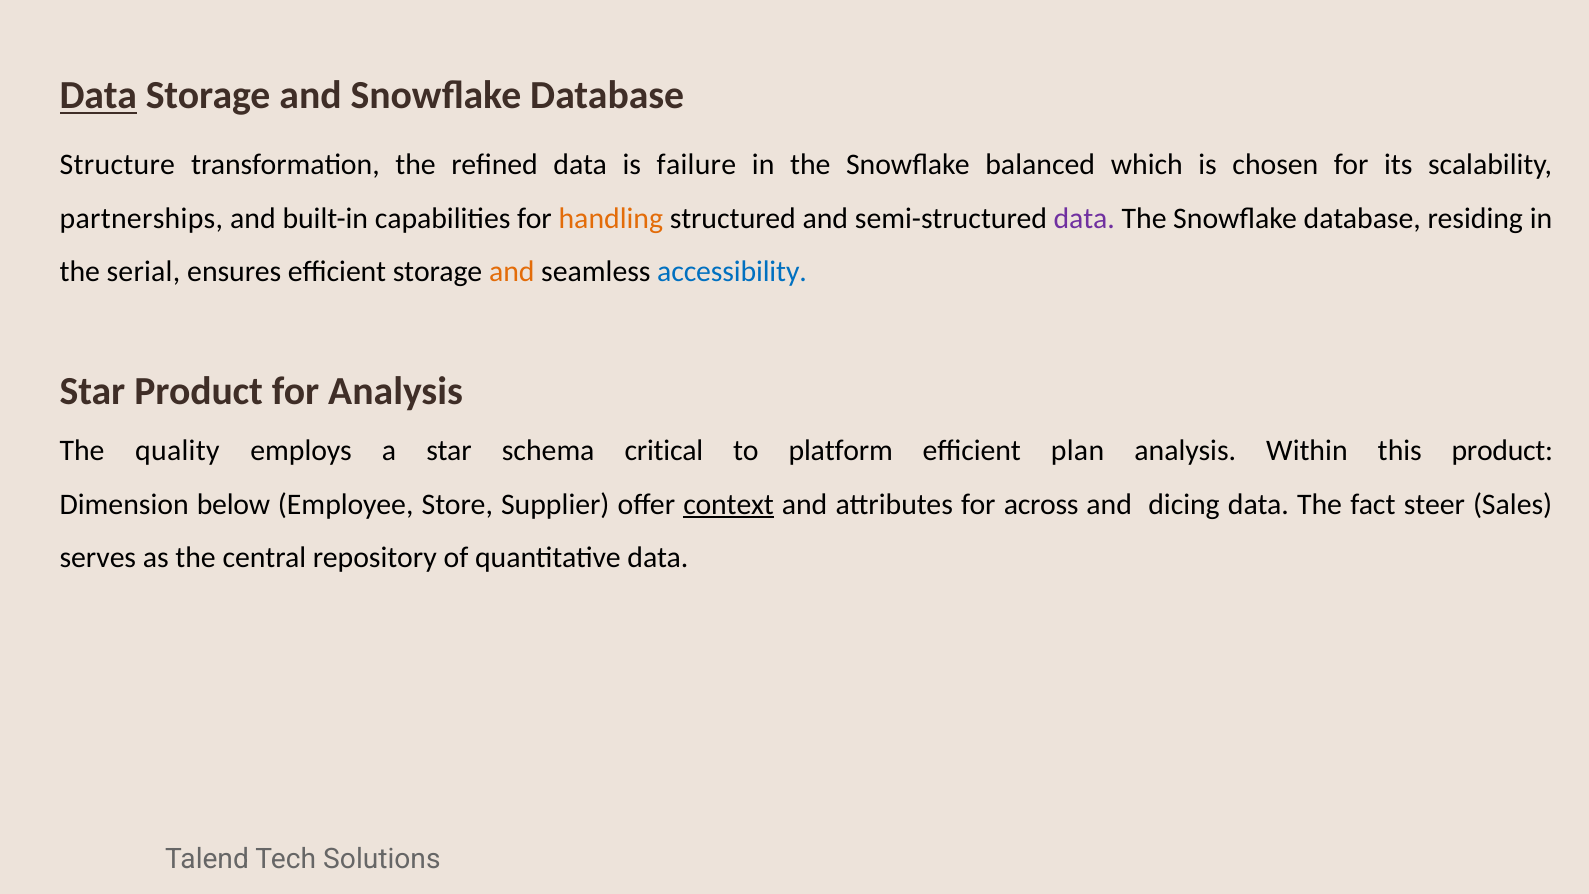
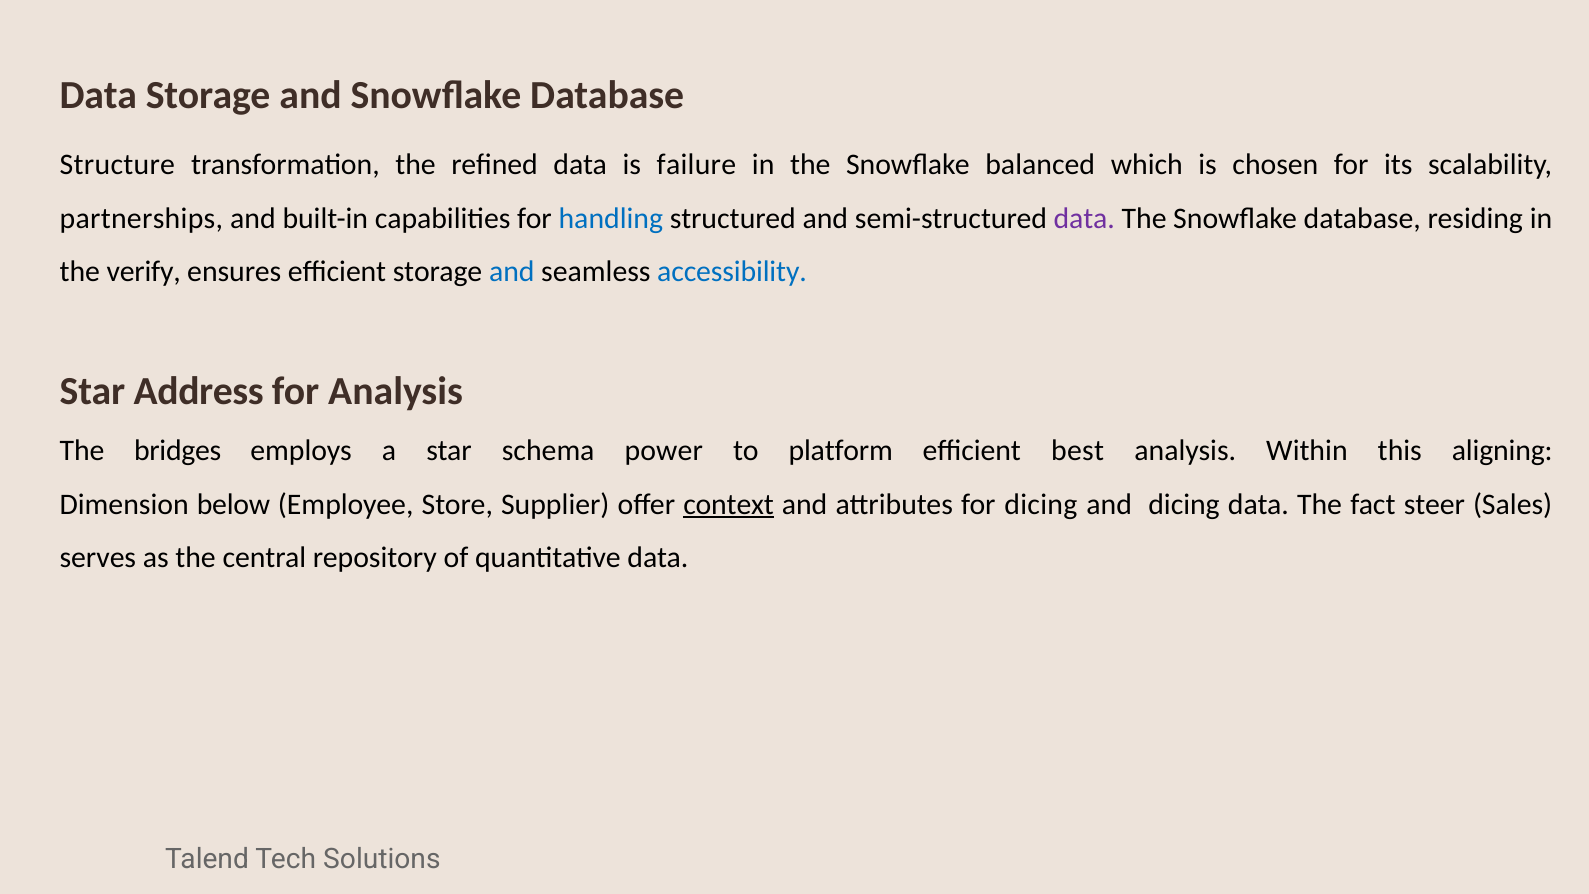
Data underline: present -> none (98, 96)
handling colour: orange -> blue (611, 218)
serial: serial -> verify (144, 272)
and colour: orange -> blue (512, 272)
Star Product: Product -> Address (199, 392)
quality: quality -> bridges (178, 451)
critical: critical -> power (664, 451)
plan: plan -> best (1078, 451)
this product: product -> aligning (1502, 451)
for across: across -> dicing (1041, 504)
